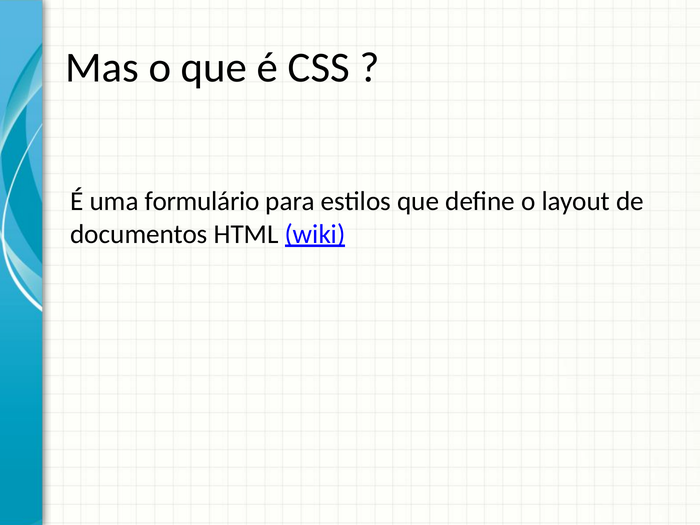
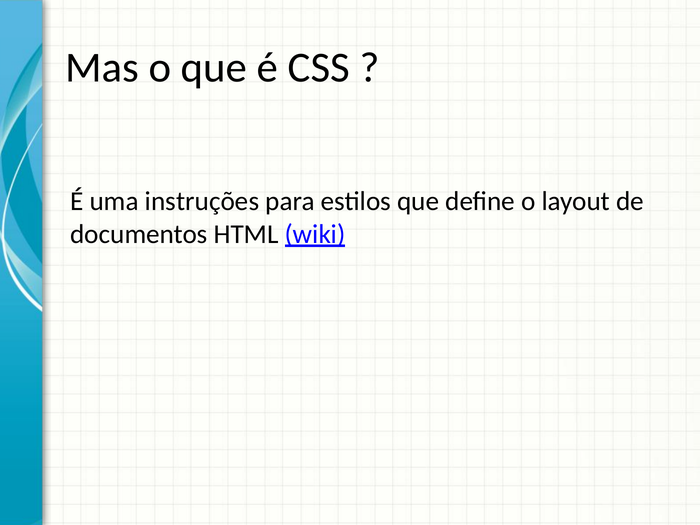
formulário: formulário -> instruções (202, 202)
